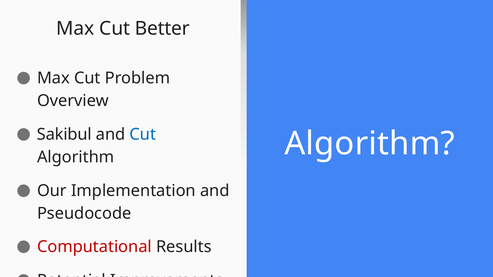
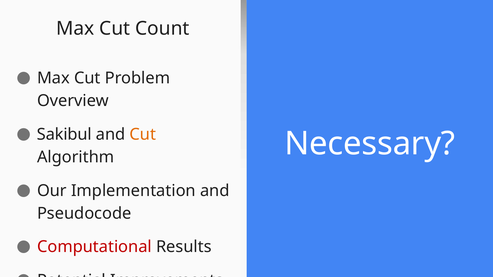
Better: Better -> Count (162, 29)
Cut colour: blue -> orange (143, 135)
Algorithm: Algorithm -> Necessary (370, 144)
